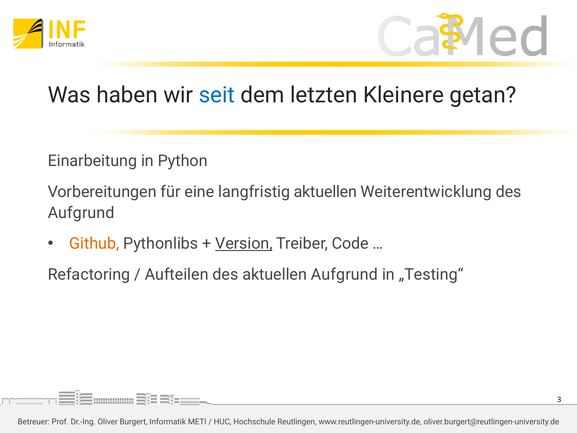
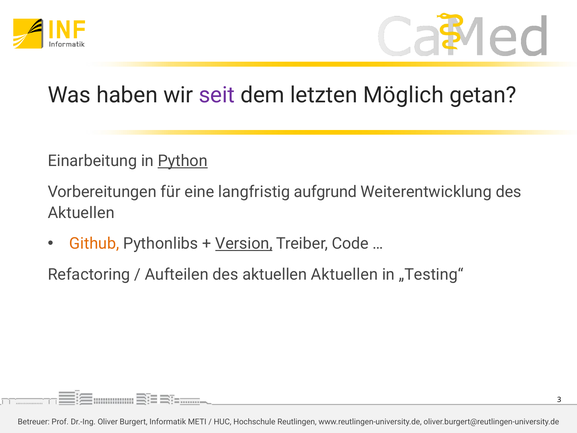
seit colour: blue -> purple (217, 95)
Kleinere: Kleinere -> Möglich (403, 95)
Python underline: none -> present (183, 161)
langfristig aktuellen: aktuellen -> aufgrund (325, 192)
Aufgrund: Aufgrund -> Aktuellen (81, 213)
aktuellen Aufgrund: Aufgrund -> Aktuellen (344, 274)
